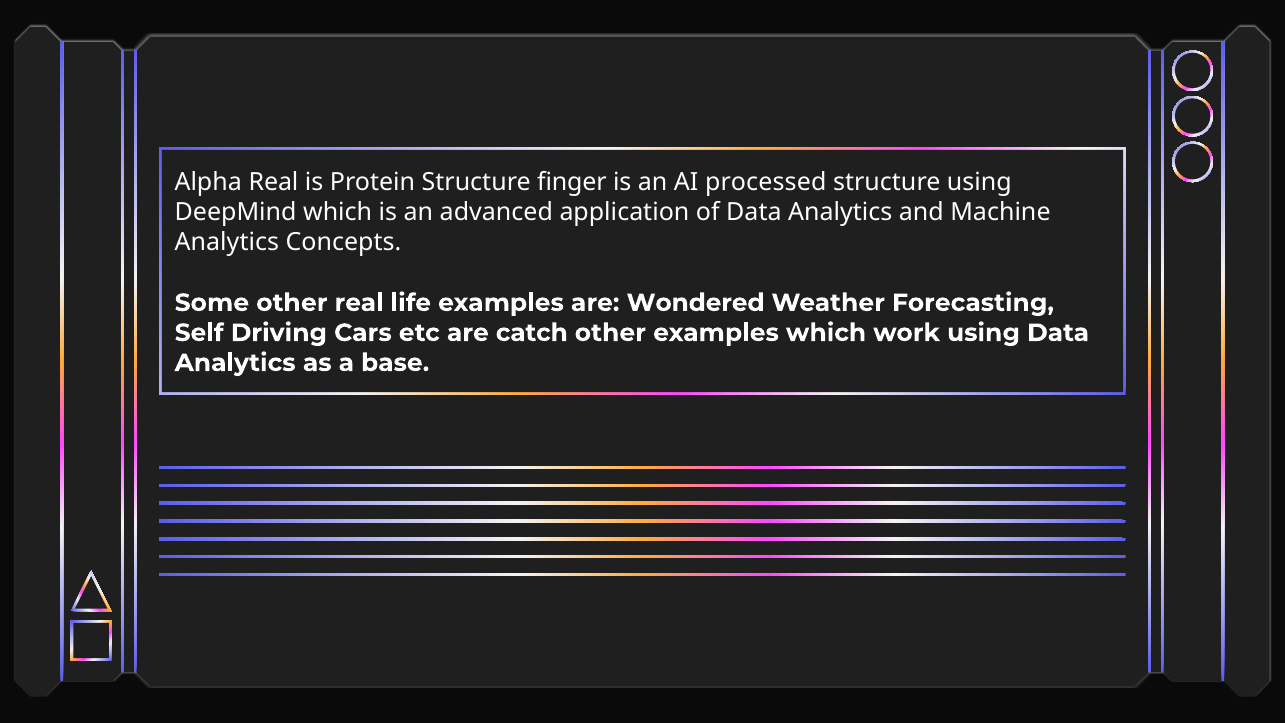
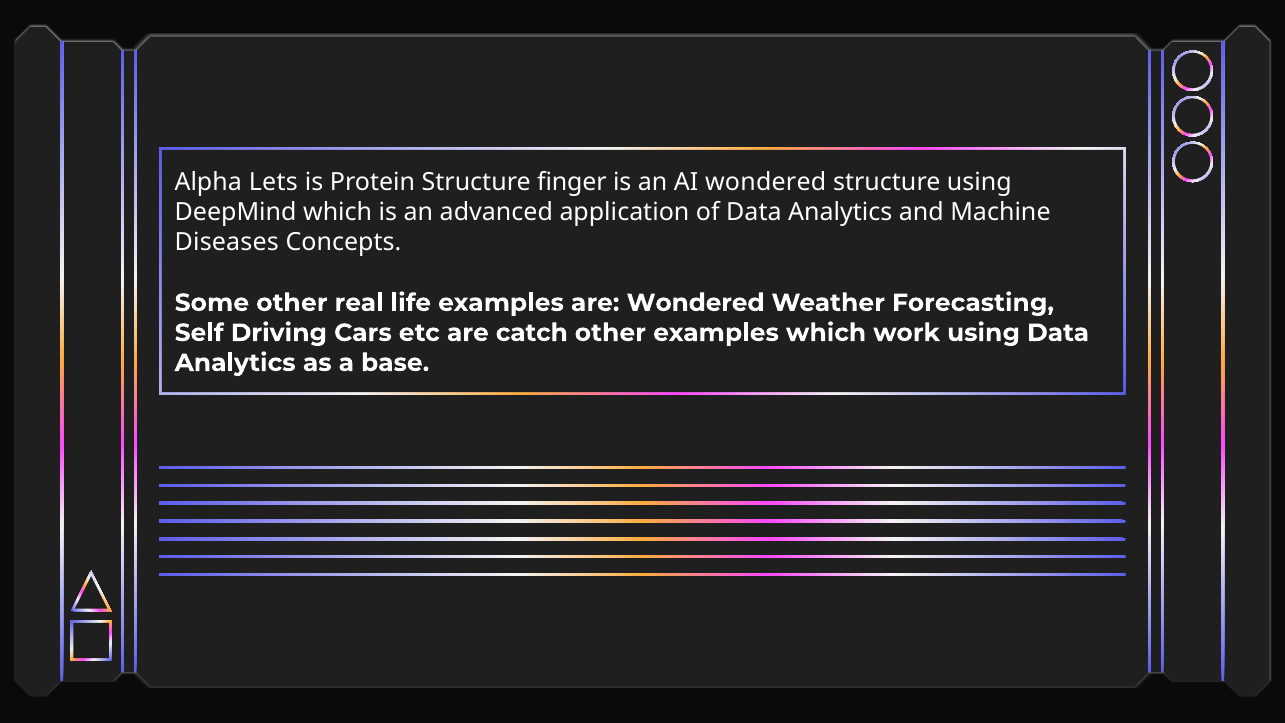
Alpha Real: Real -> Lets (273, 183)
AI processed: processed -> wondered (766, 183)
Analytics: Analytics -> Diseases (227, 243)
